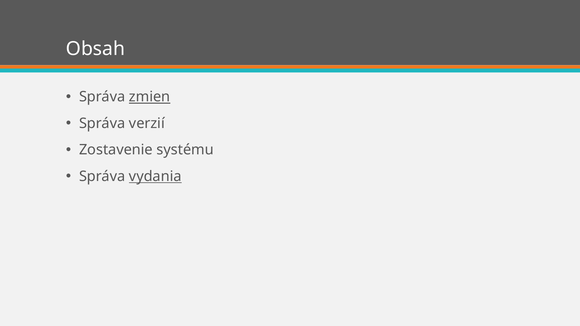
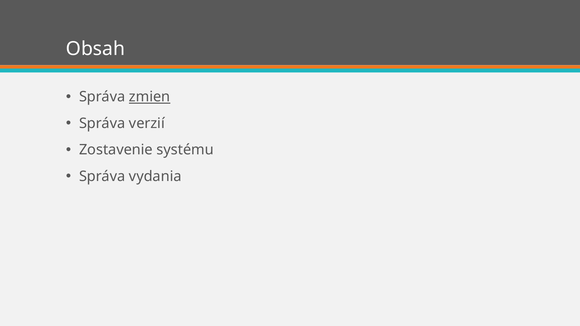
vydania underline: present -> none (155, 177)
